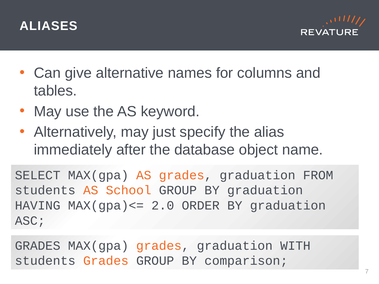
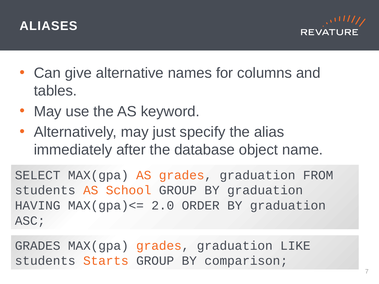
WITH: WITH -> LIKE (295, 246)
students Grades: Grades -> Starts (106, 261)
